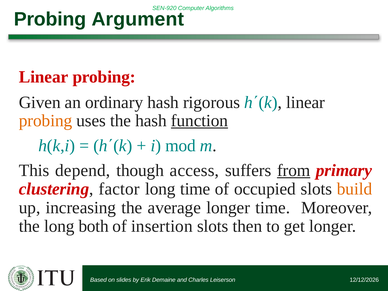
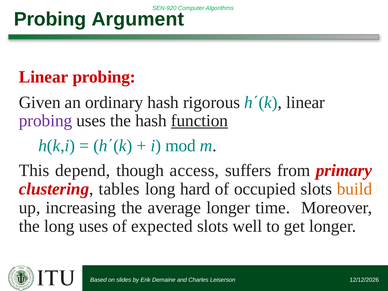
probing colour: orange -> purple (46, 121)
from underline: present -> none (294, 170)
factor: factor -> tables (119, 189)
long time: time -> hard (195, 189)
long both: both -> uses (94, 226)
insertion: insertion -> expected (162, 226)
then: then -> well (247, 226)
